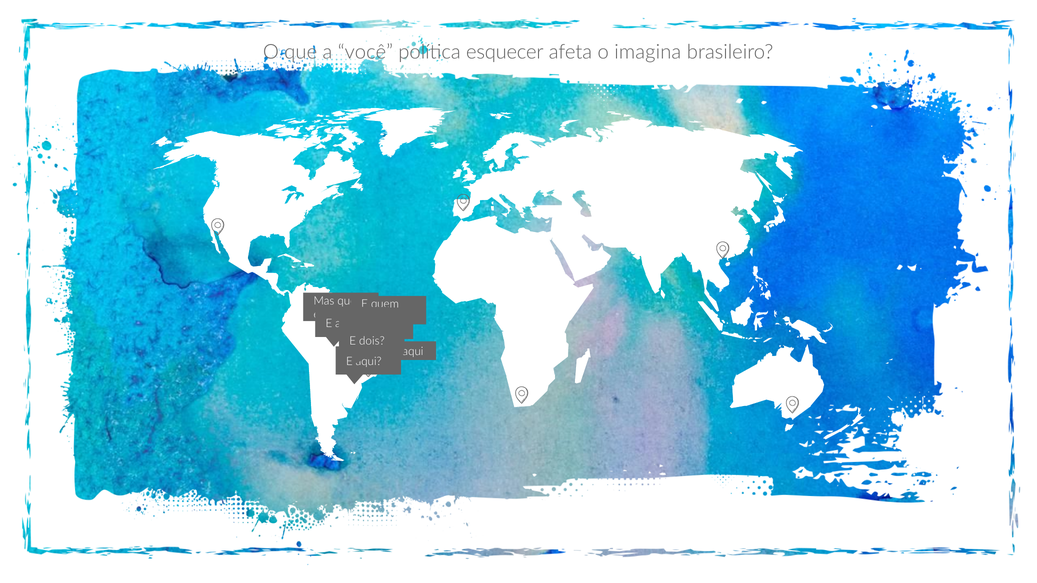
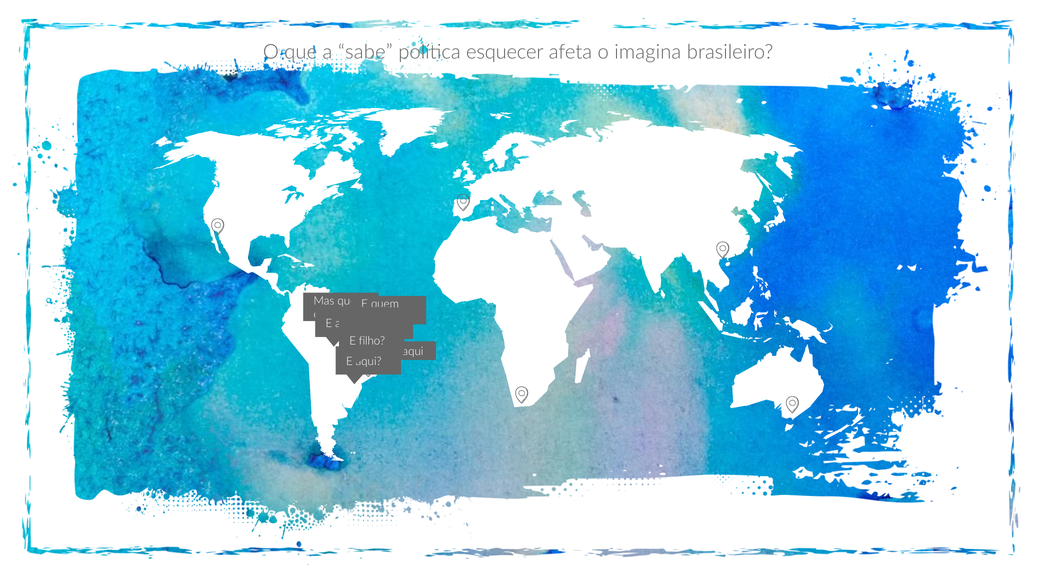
a você: você -> sabe (365, 52)
dois: dois -> filho (372, 341)
